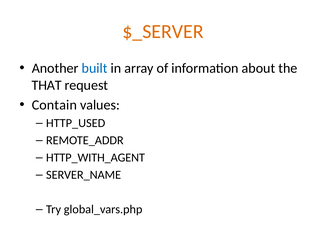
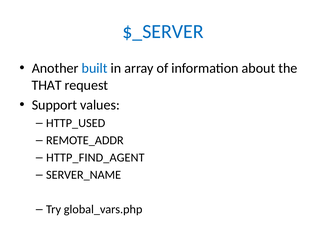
$_SERVER colour: orange -> blue (163, 32)
Contain: Contain -> Support (54, 105)
HTTP_WITH_AGENT: HTTP_WITH_AGENT -> HTTP_FIND_AGENT (95, 157)
